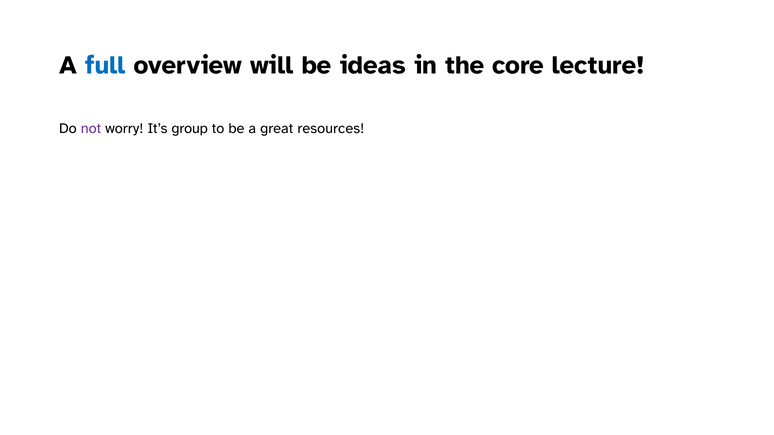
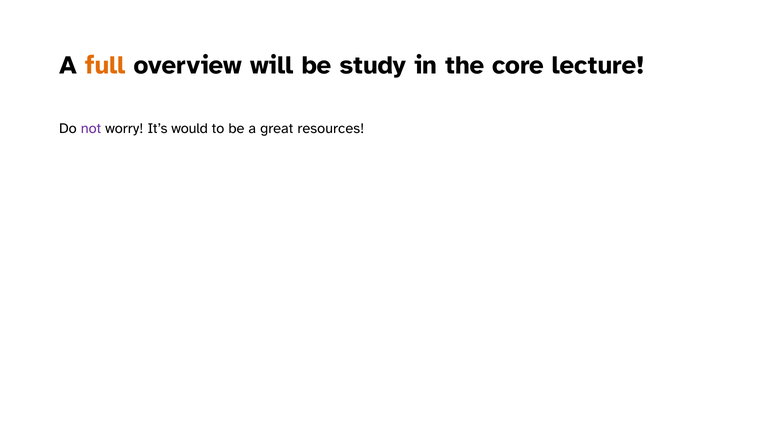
full colour: blue -> orange (105, 65)
ideas: ideas -> study (373, 65)
group: group -> would (190, 129)
